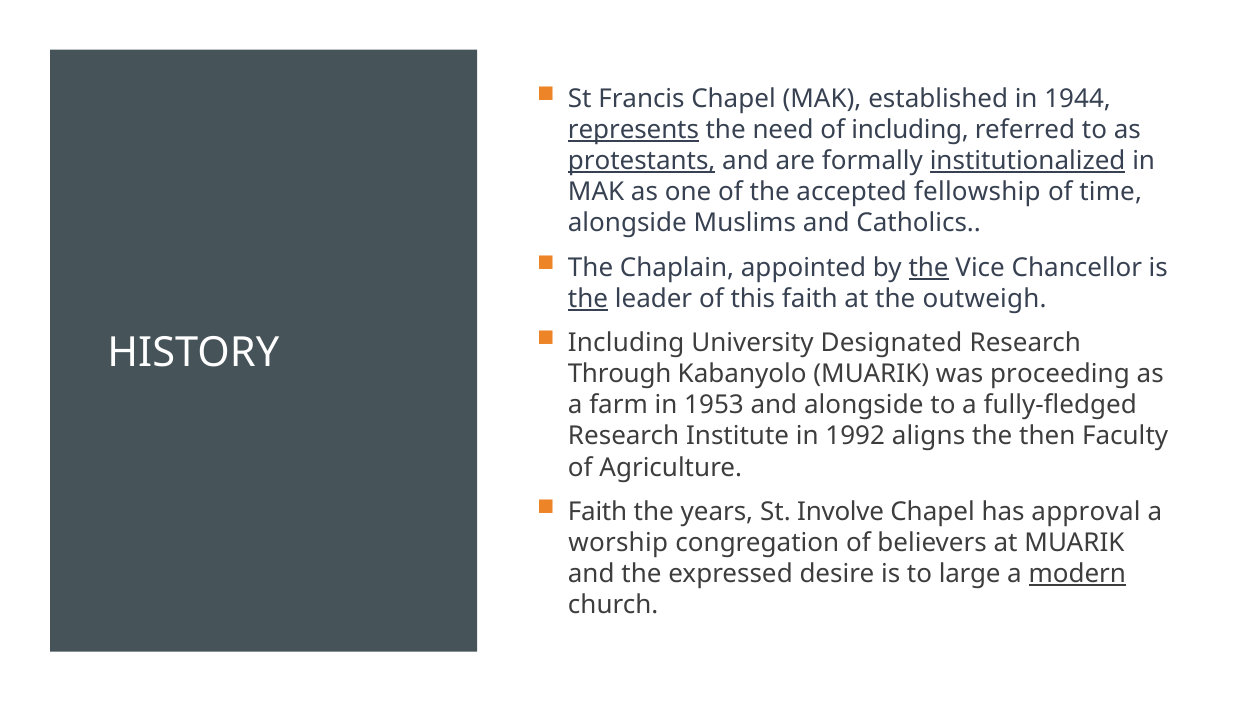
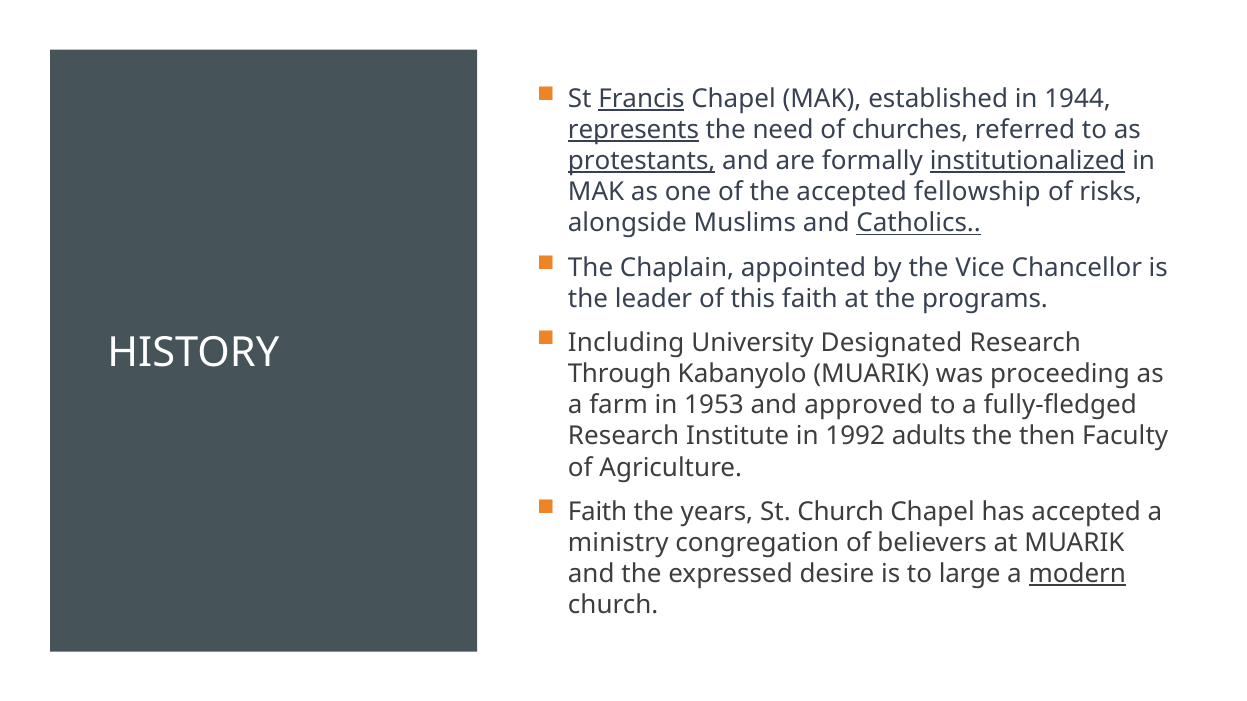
Francis underline: none -> present (641, 99)
of including: including -> churches (910, 130)
time: time -> risks (1111, 192)
Catholics underline: none -> present (919, 224)
the underline: present -> none (929, 268)
the underline: present -> none (588, 299)
outweigh: outweigh -> programs (985, 299)
and alongside: alongside -> approved (864, 405)
aligns: aligns -> adults (929, 437)
St Involve: Involve -> Church (841, 512)
has approval: approval -> accepted (1086, 512)
worship: worship -> ministry (618, 543)
